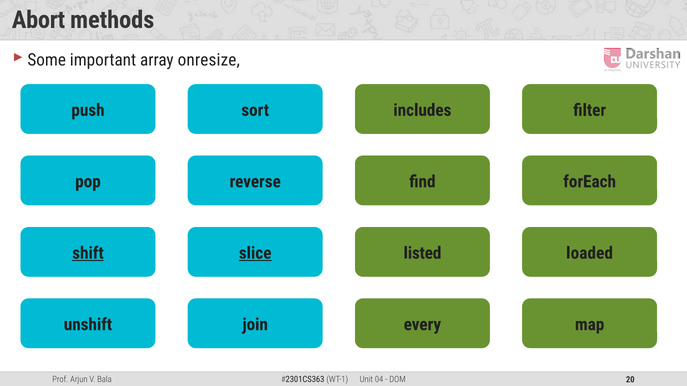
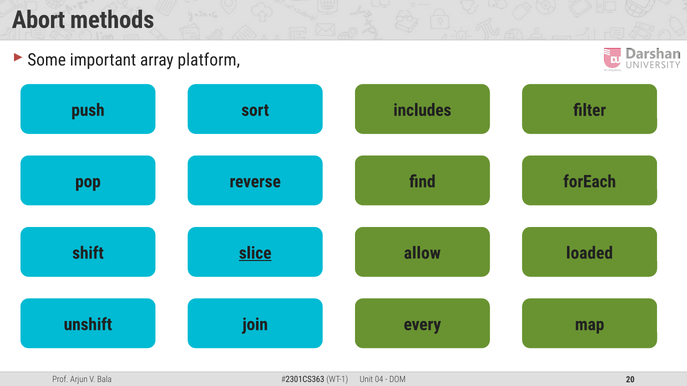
onresize: onresize -> platform (209, 60)
shift underline: present -> none (88, 253)
listed: listed -> allow (422, 253)
